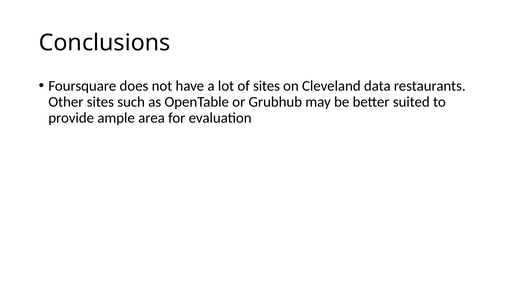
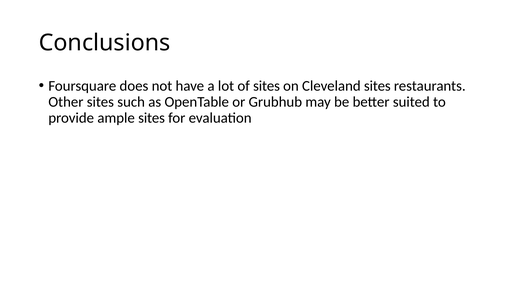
Cleveland data: data -> sites (377, 86)
ample area: area -> sites (152, 118)
